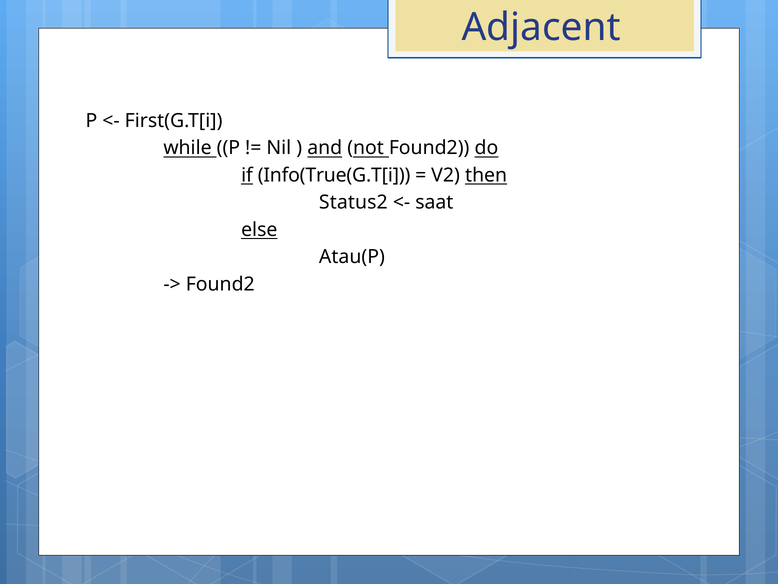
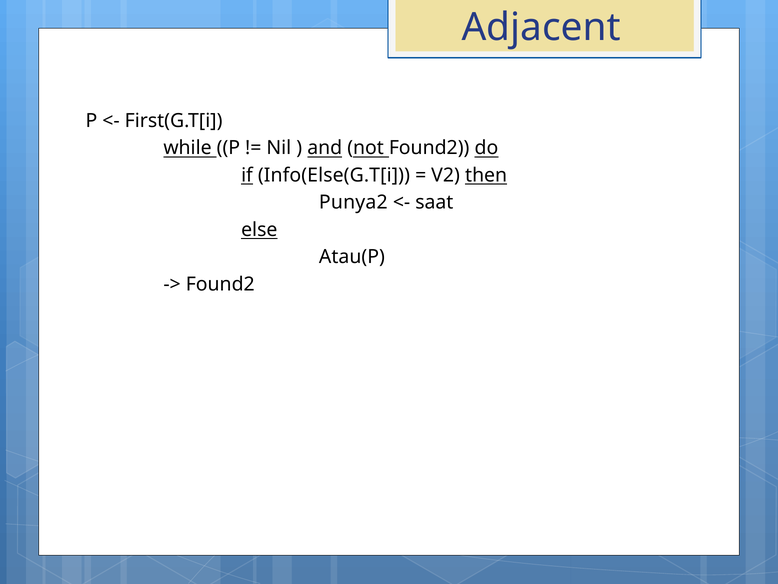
Info(True(G.T[i: Info(True(G.T[i -> Info(Else(G.T[i (334, 175)
Status2: Status2 -> Punya2 (353, 202)
